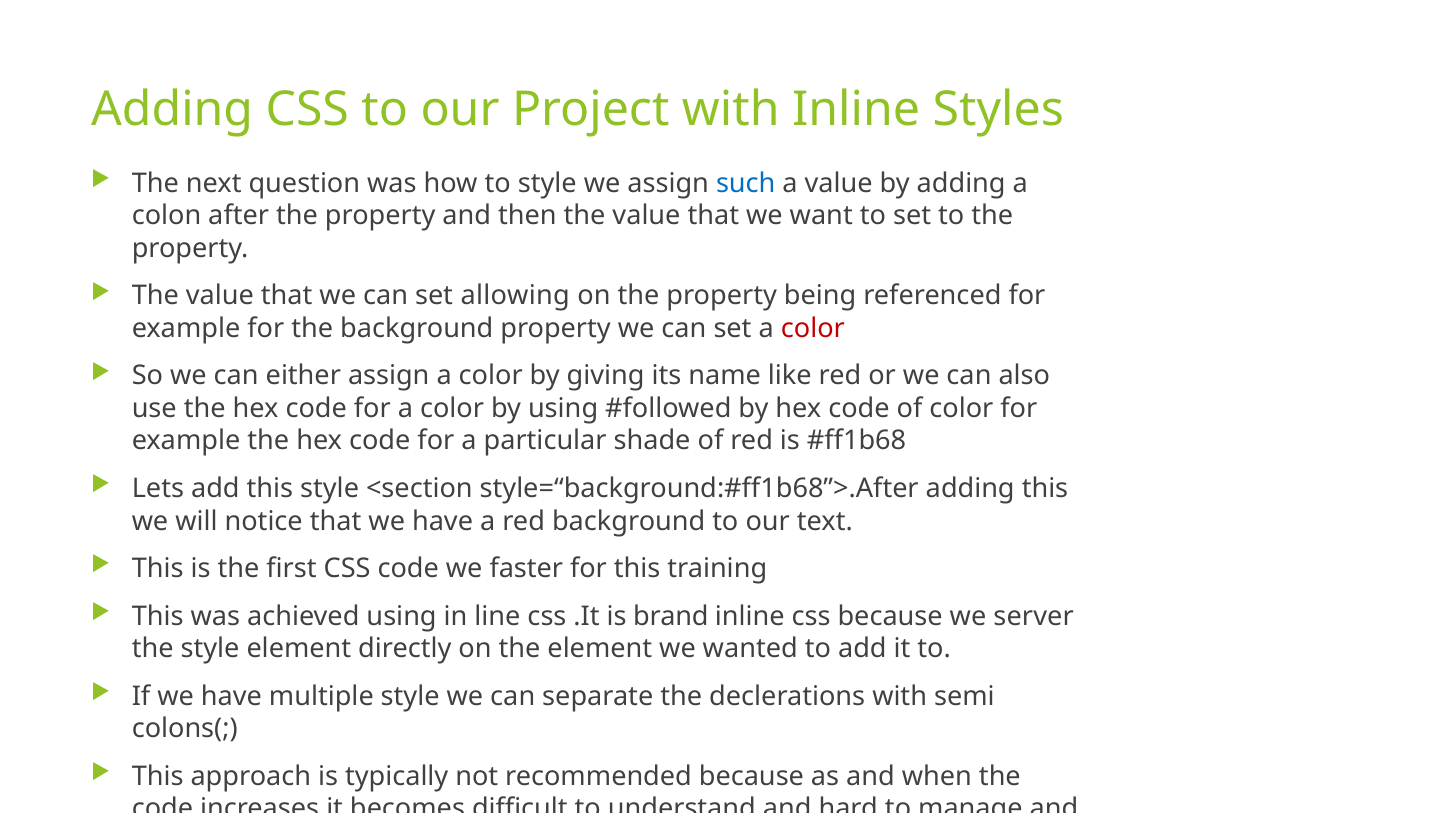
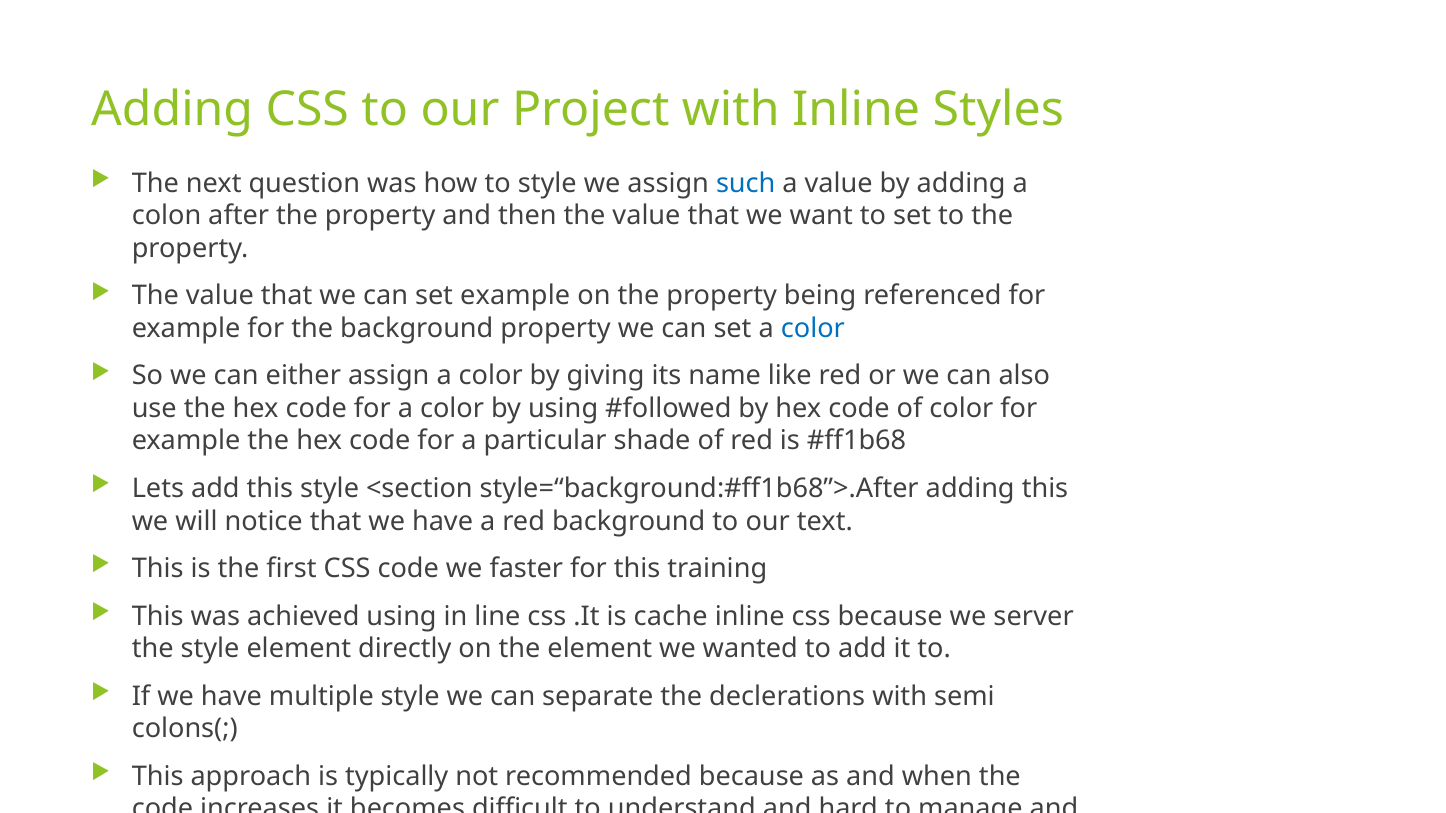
set allowing: allowing -> example (515, 296)
color colour: red -> blue (813, 329)
brand: brand -> cache (671, 617)
